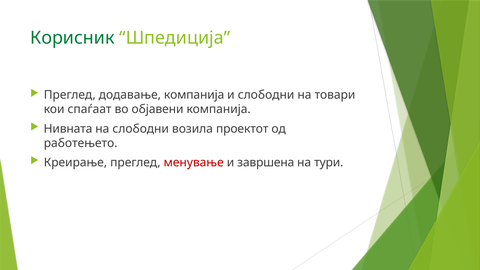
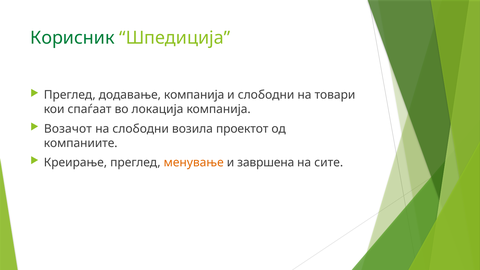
објавени: објавени -> локација (157, 109)
Нивната: Нивната -> Возачот (68, 129)
работењето: работењето -> компаниите (81, 143)
менување colour: red -> orange (194, 163)
тури: тури -> сите (329, 163)
